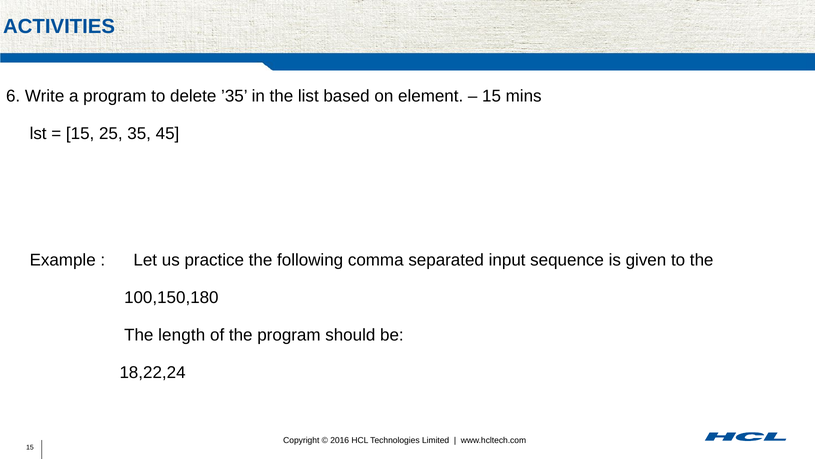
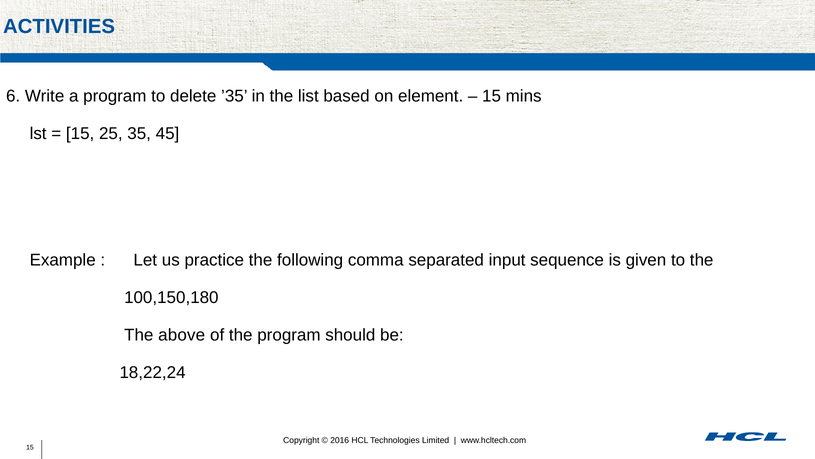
length: length -> above (182, 335)
